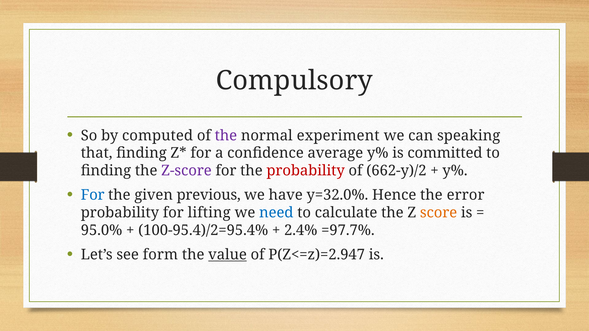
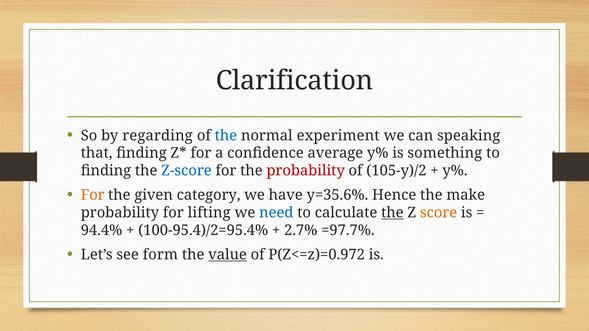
Compulsory: Compulsory -> Clarification (294, 81)
computed: computed -> regarding (157, 136)
the colour: purple -> blue (226, 136)
committed: committed -> something (445, 153)
Z-score colour: purple -> blue (186, 171)
662-y)/2: 662-y)/2 -> 105-y)/2 (396, 171)
For colour: blue -> orange (93, 195)
previous: previous -> category (209, 195)
y=32.0%: y=32.0% -> y=35.6% (337, 195)
error: error -> make (466, 195)
the underline: none -> present (392, 213)
95.0%: 95.0% -> 94.4% (102, 231)
2.4%: 2.4% -> 2.7% (301, 231)
P(Z<=z)=2.947: P(Z<=z)=2.947 -> P(Z<=z)=0.972 (317, 255)
